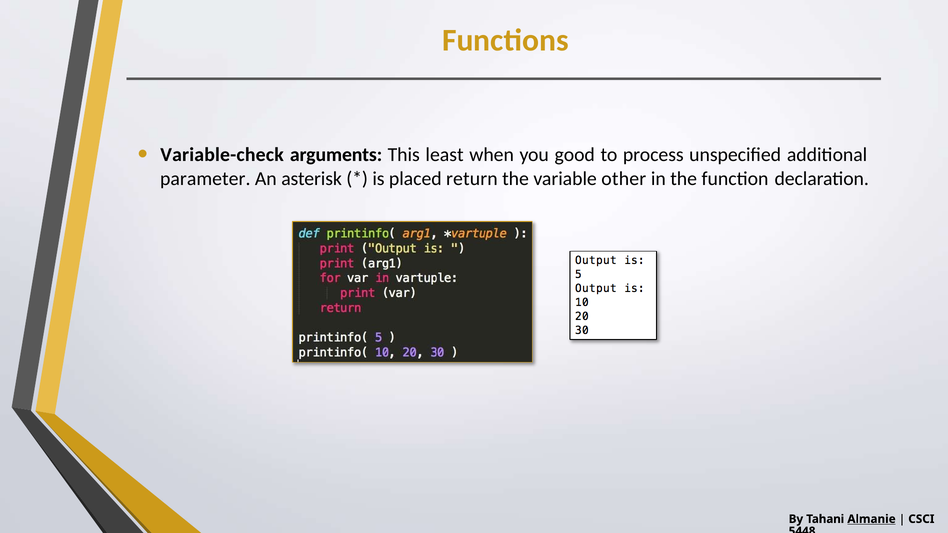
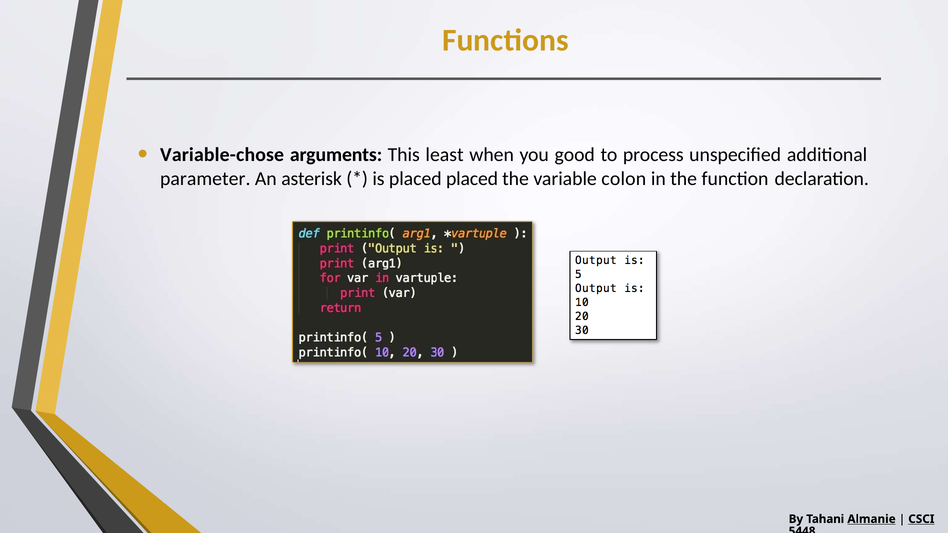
Variable-check: Variable-check -> Variable-chose (222, 155)
placed return: return -> placed (472, 179)
other: other -> colon (624, 179)
CSCI underline: none -> present (921, 519)
